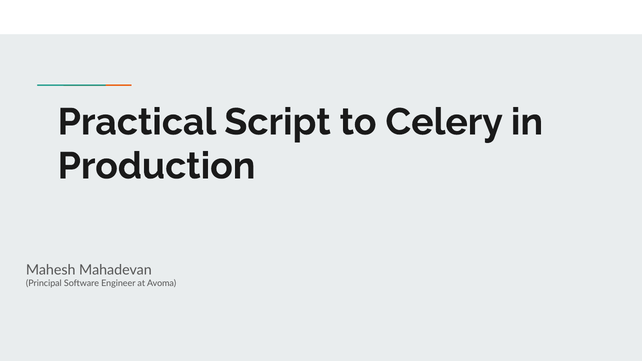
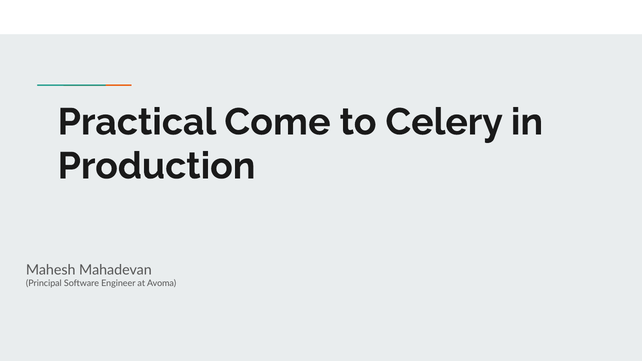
Script: Script -> Come (277, 122)
